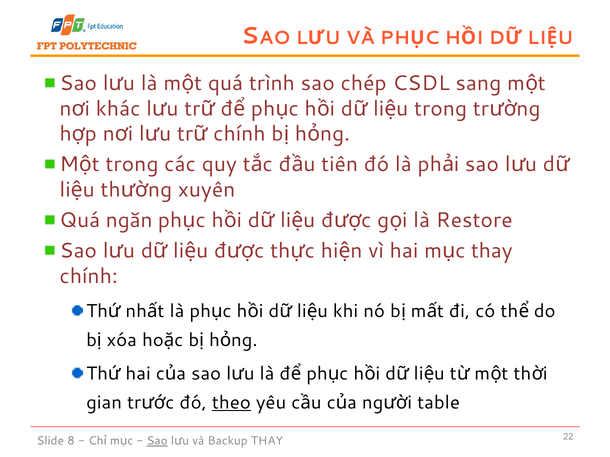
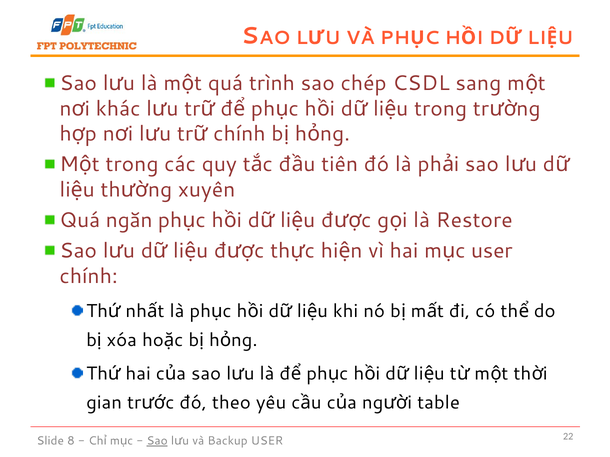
thay: thay -> user (492, 251)
theo underline: present -> none (231, 403)
THAY: THAY -> USER (267, 441)
